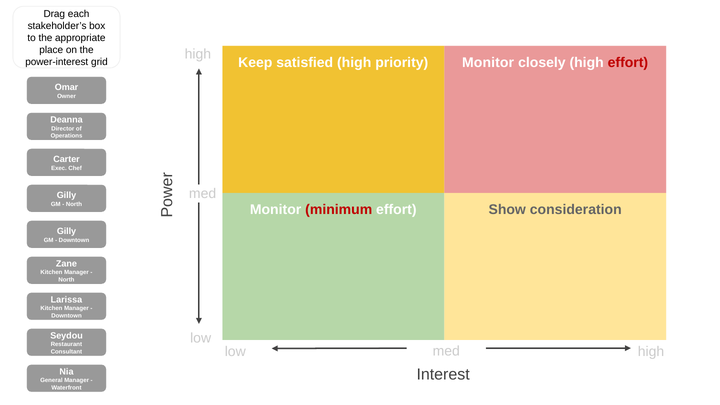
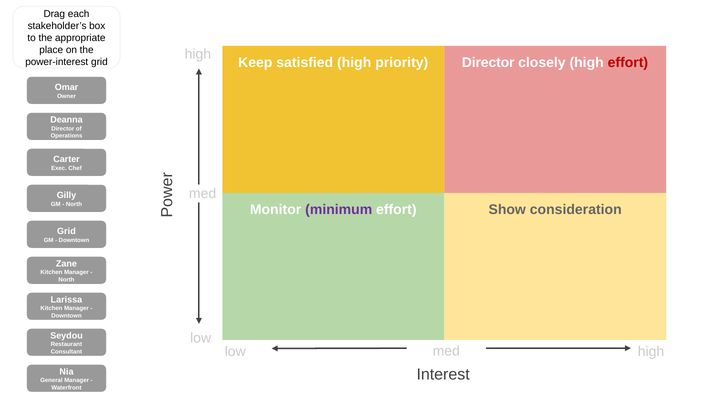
priority Monitor: Monitor -> Director (488, 62)
minimum colour: red -> purple (339, 210)
Gilly: Gilly -> Grid (66, 231)
